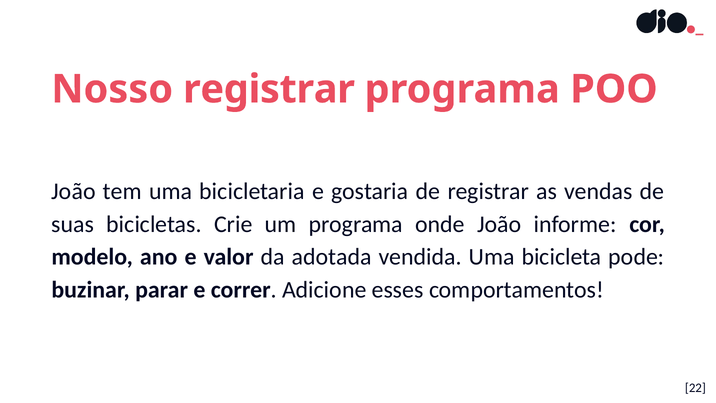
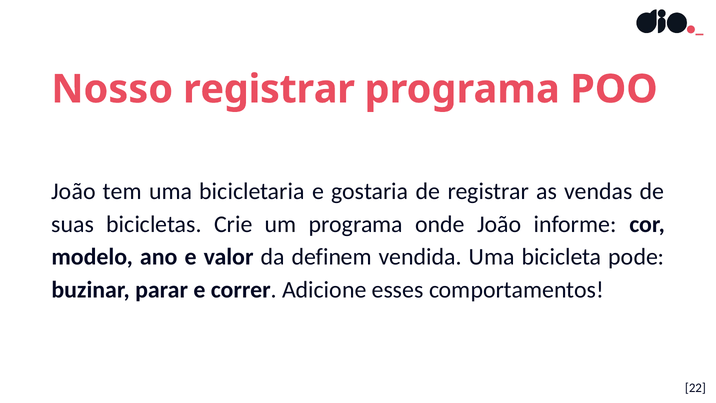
adotada: adotada -> definem (332, 257)
